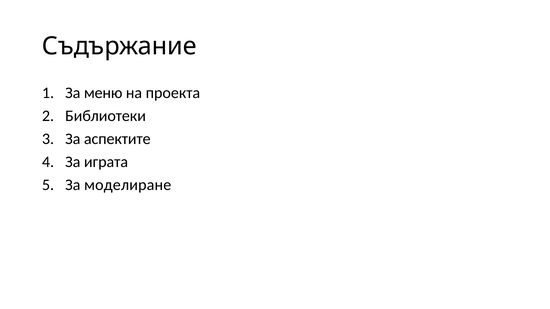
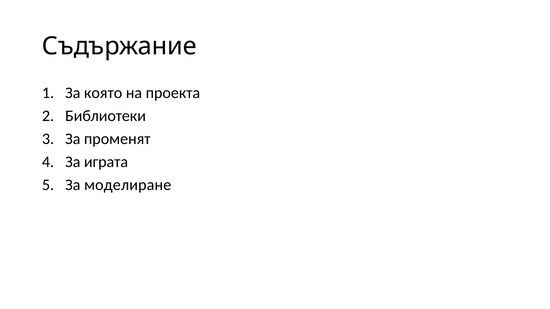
меню: меню -> която (103, 93)
аспектите: аспектите -> променят (117, 139)
